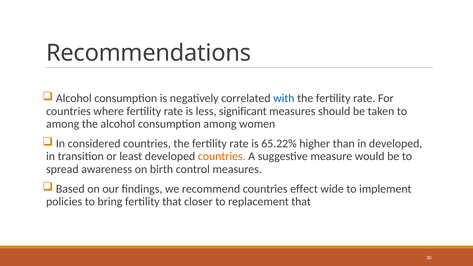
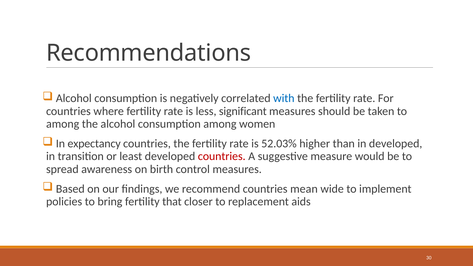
considered: considered -> expectancy (94, 144)
65.22%: 65.22% -> 52.03% (279, 144)
countries colour: orange -> red (222, 156)
effect: effect -> mean (304, 189)
replacement that: that -> aids (301, 202)
